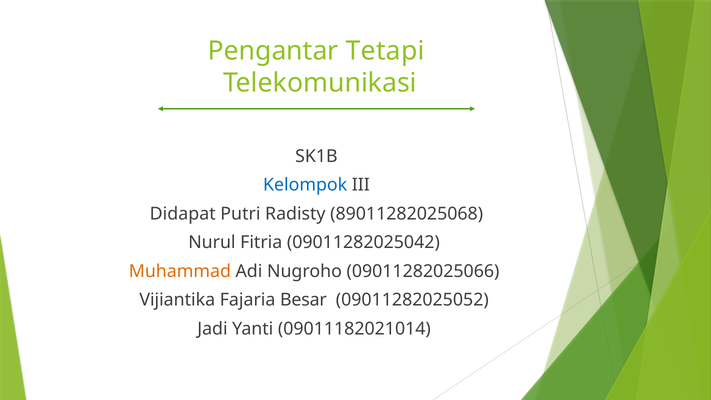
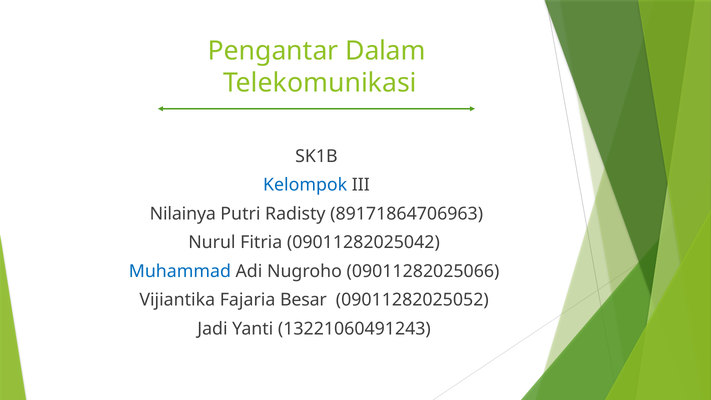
Tetapi: Tetapi -> Dalam (385, 51)
Didapat: Didapat -> Nilainya (183, 214)
89011282025068: 89011282025068 -> 89171864706963 (407, 214)
Muhammad colour: orange -> blue (180, 271)
09011182021014: 09011182021014 -> 13221060491243 (354, 329)
